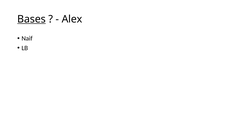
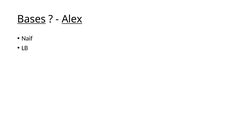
Alex underline: none -> present (72, 19)
